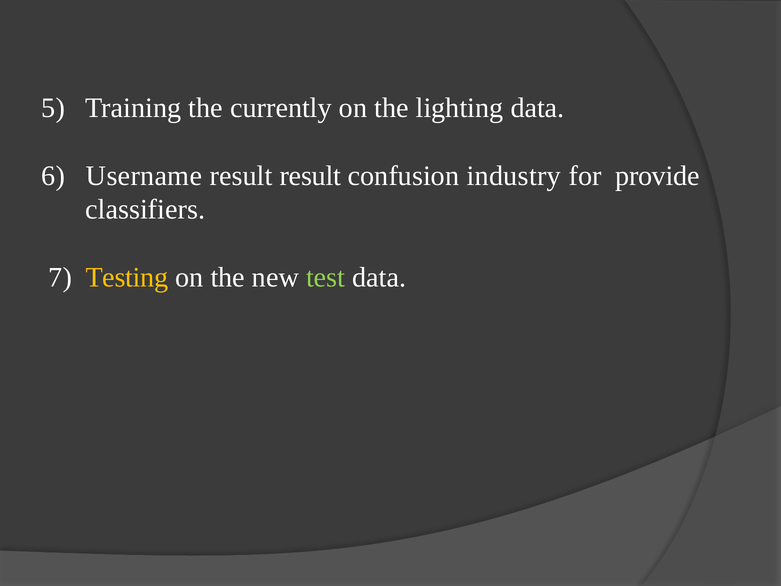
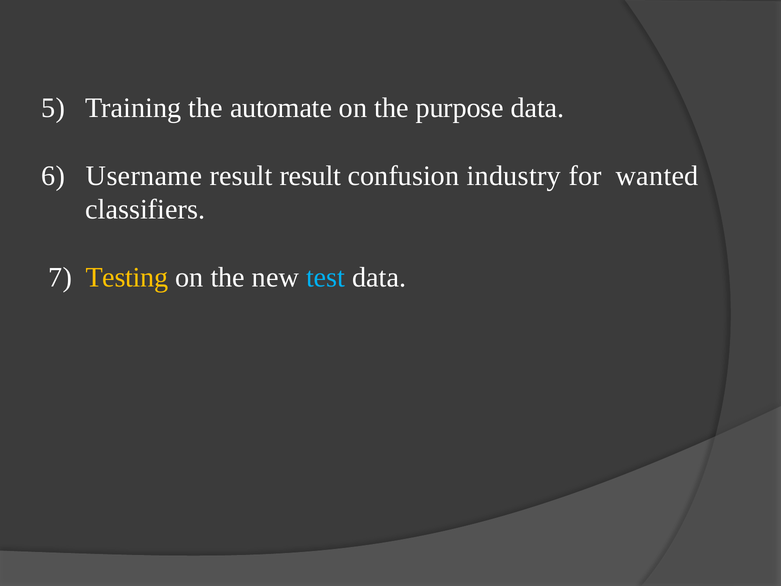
currently: currently -> automate (281, 108)
lighting: lighting -> purpose (460, 108)
provide: provide -> wanted (657, 176)
test colour: light green -> light blue (326, 277)
